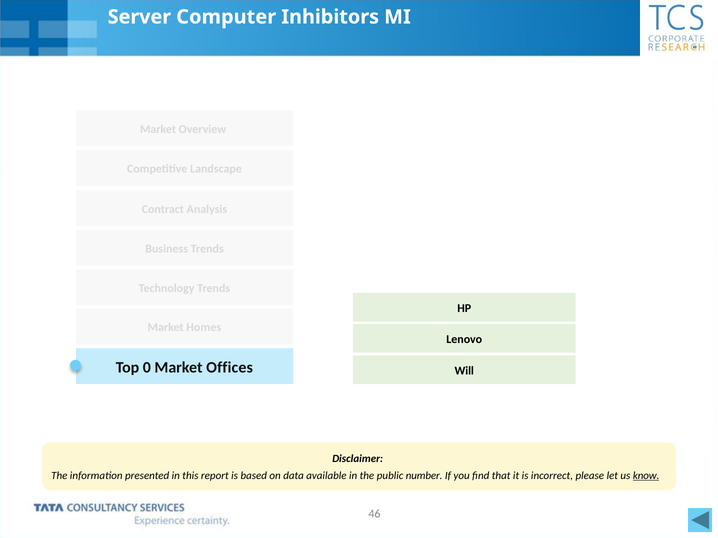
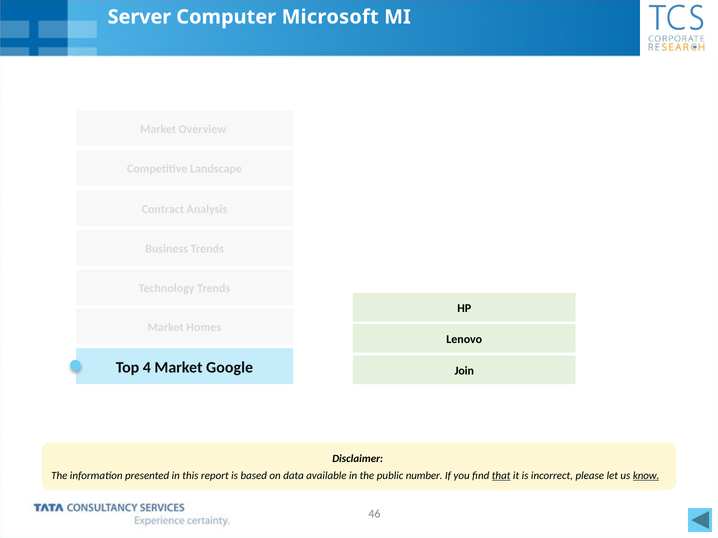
Inhibitors: Inhibitors -> Microsoft (330, 17)
0: 0 -> 4 (147, 368)
Offices: Offices -> Google (230, 368)
Will: Will -> Join (464, 371)
that underline: none -> present (501, 476)
